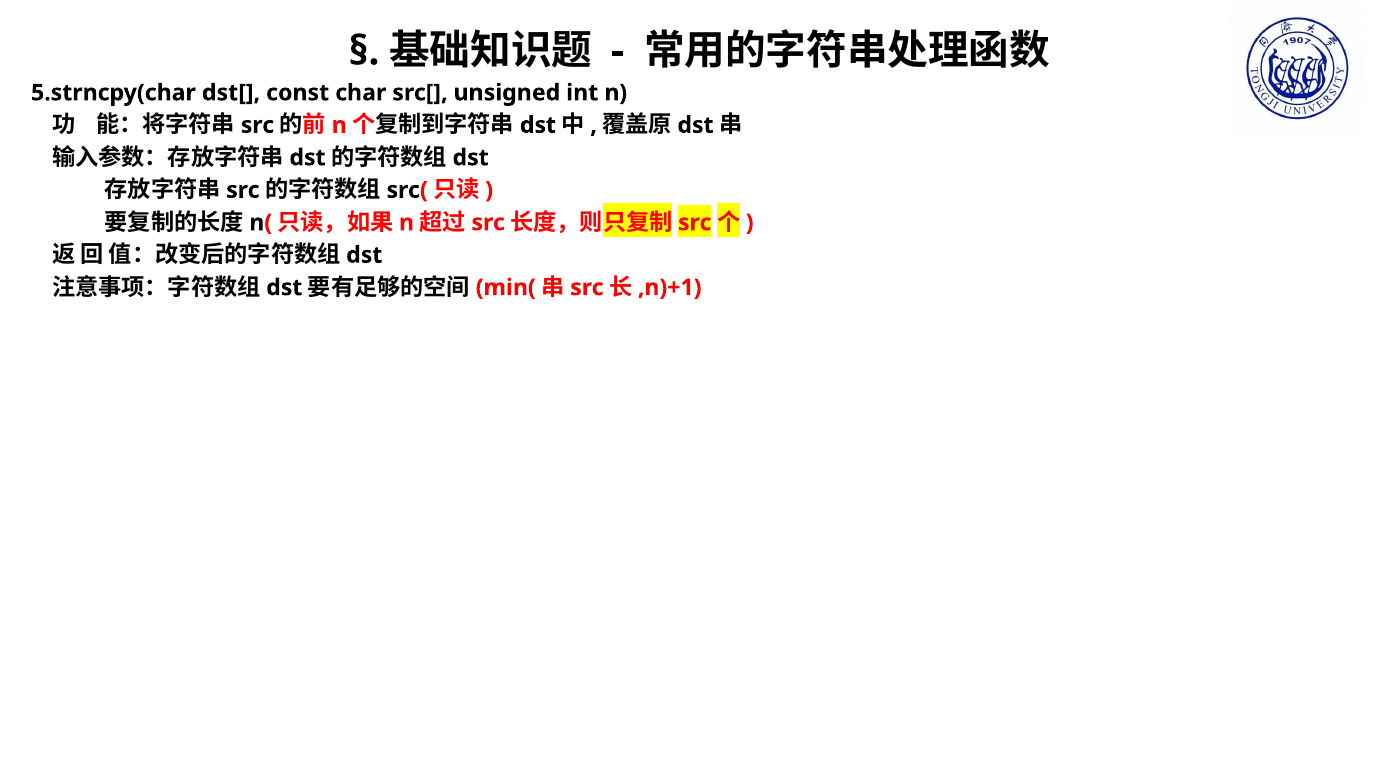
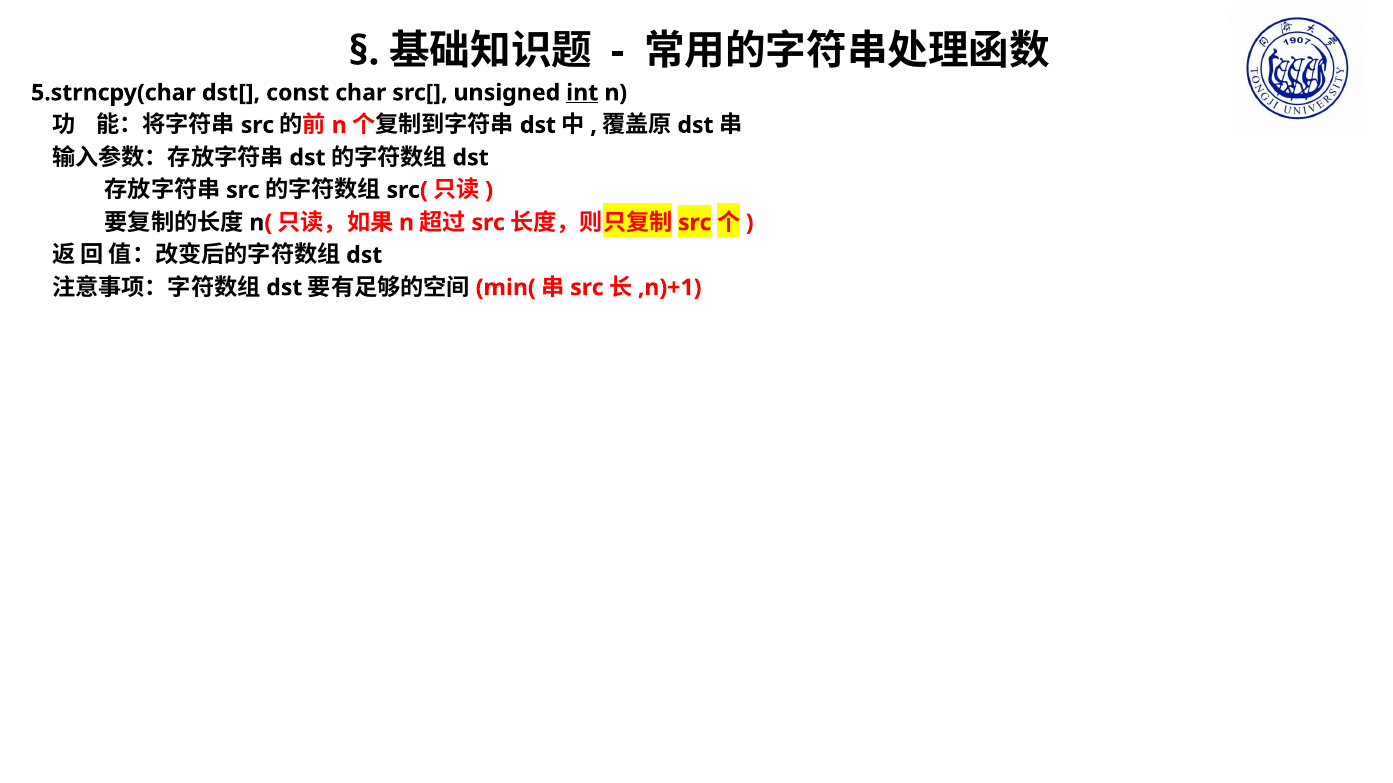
int underline: none -> present (582, 93)
